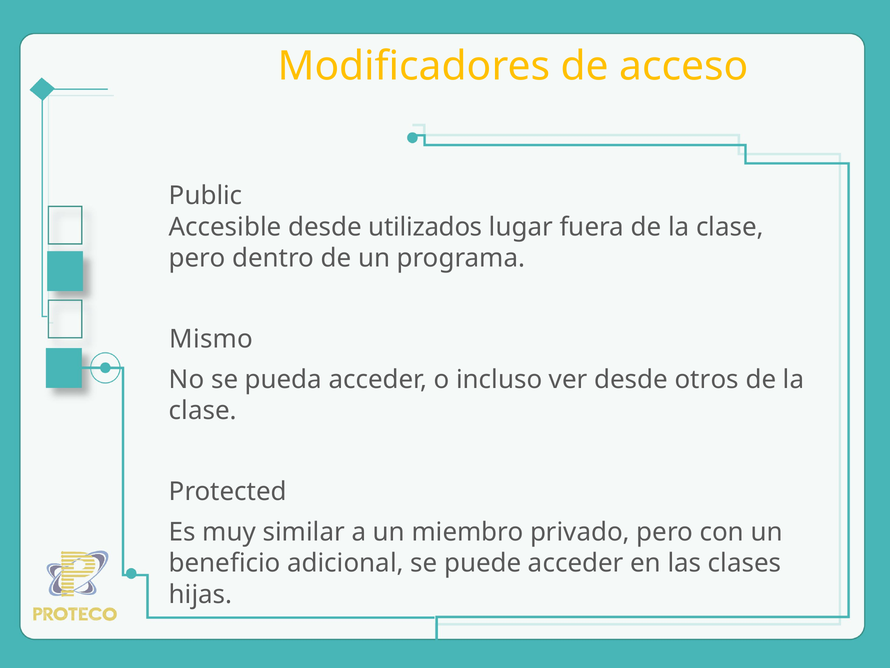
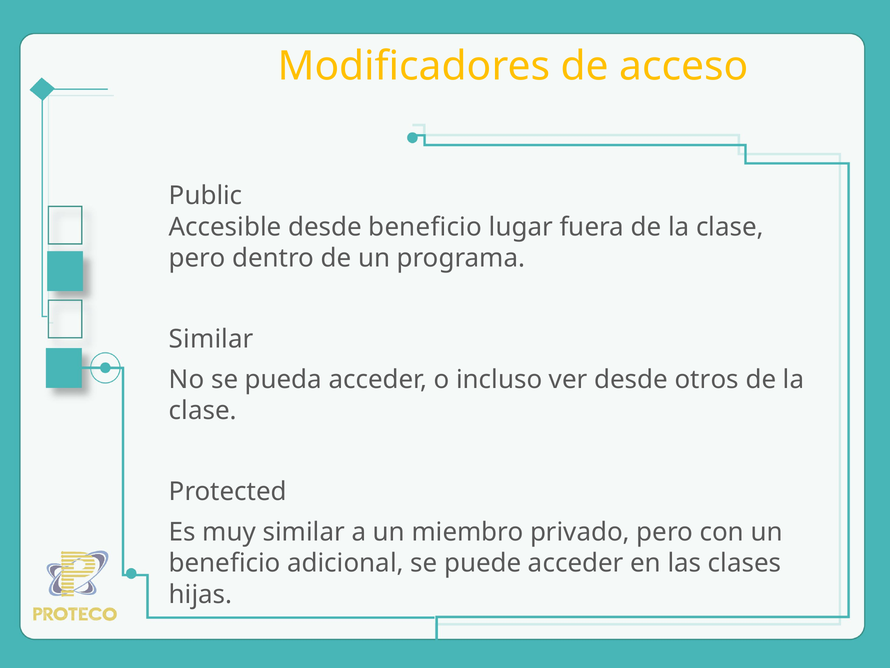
desde utilizados: utilizados -> beneficio (425, 227)
Mismo: Mismo -> Similar (211, 339)
